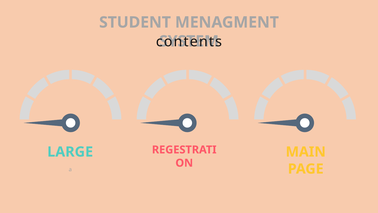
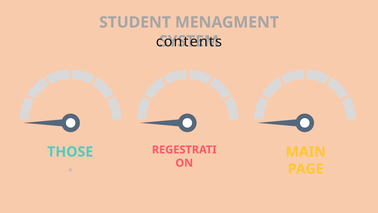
LARGE: LARGE -> THOSE (70, 152)
